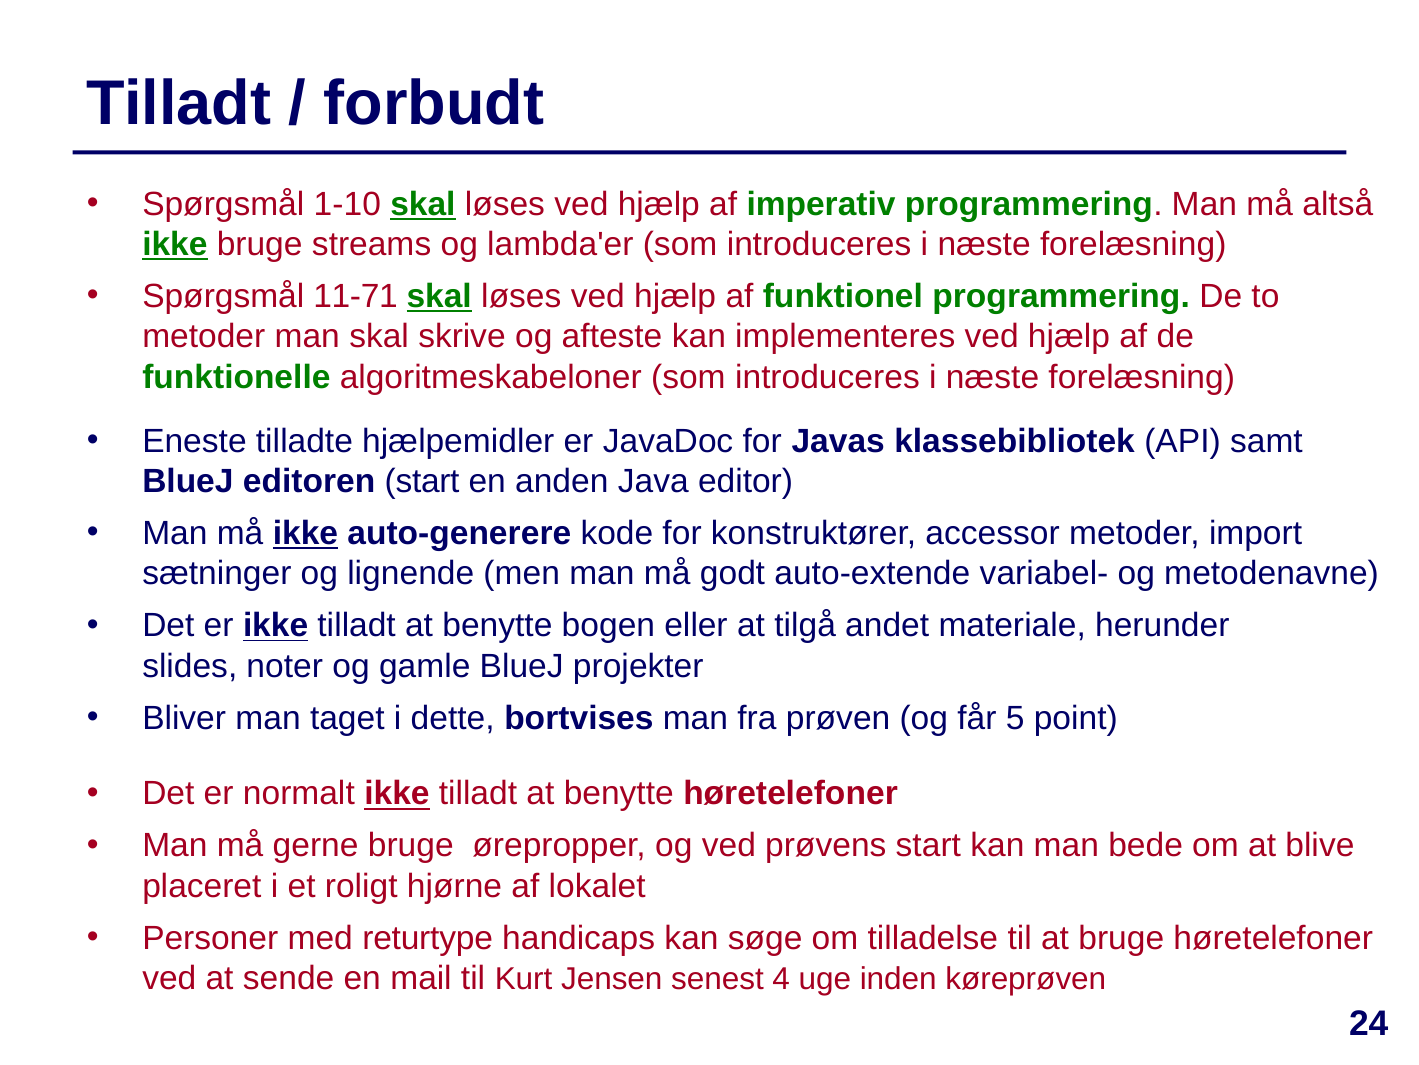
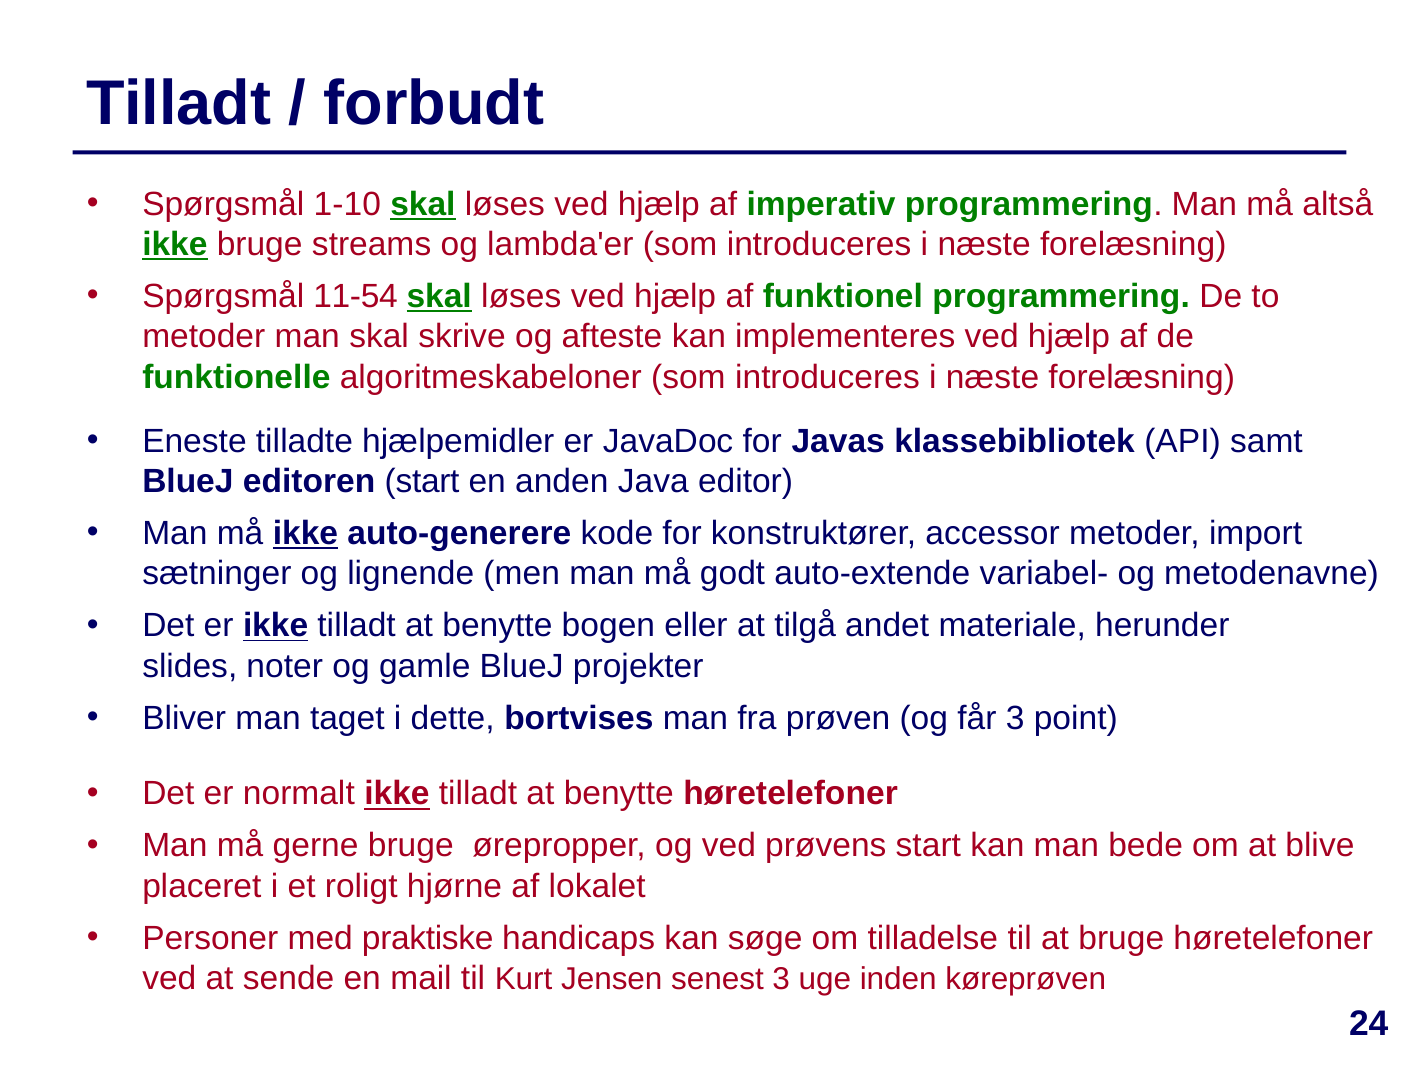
11-71: 11-71 -> 11-54 (356, 296)
får 5: 5 -> 3 (1015, 718)
returtype: returtype -> praktiske (428, 938)
senest 4: 4 -> 3 (781, 978)
